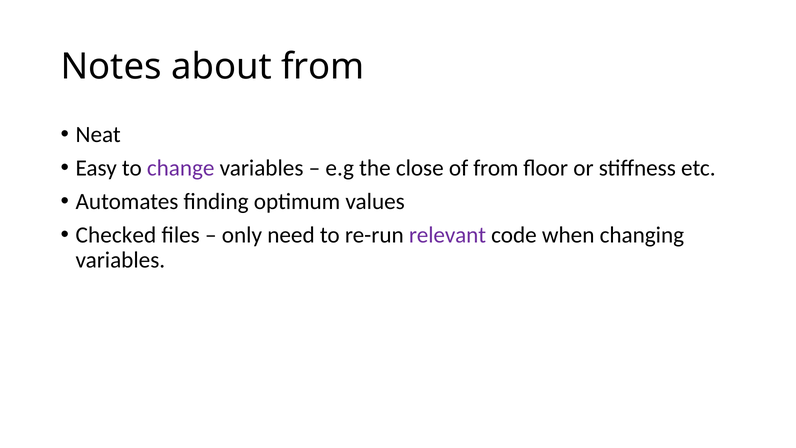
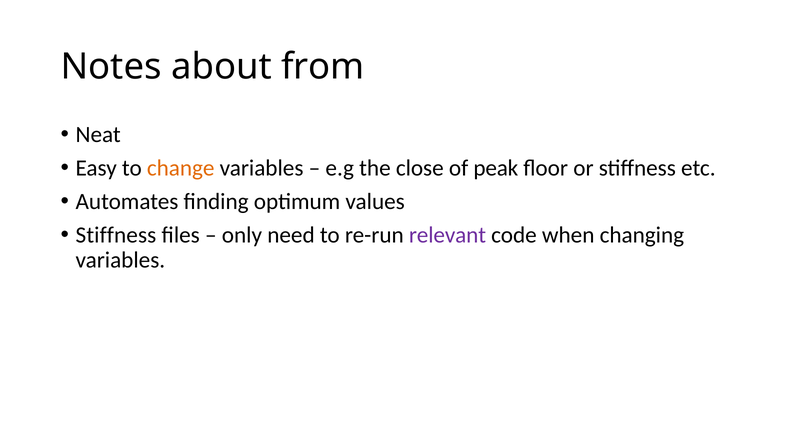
change colour: purple -> orange (181, 168)
of from: from -> peak (496, 168)
Checked: Checked -> Stiffness (116, 235)
